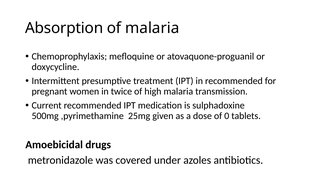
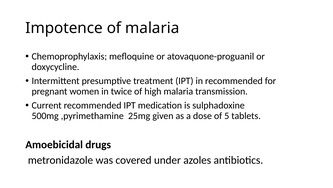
Absorption: Absorption -> Impotence (64, 28)
0: 0 -> 5 (227, 116)
